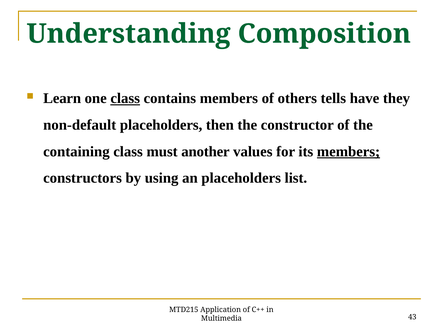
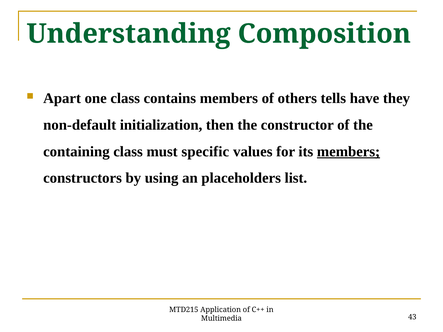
Learn: Learn -> Apart (62, 98)
class underline: present -> none (125, 98)
non-default placeholders: placeholders -> initialization (161, 125)
another: another -> specific (205, 152)
